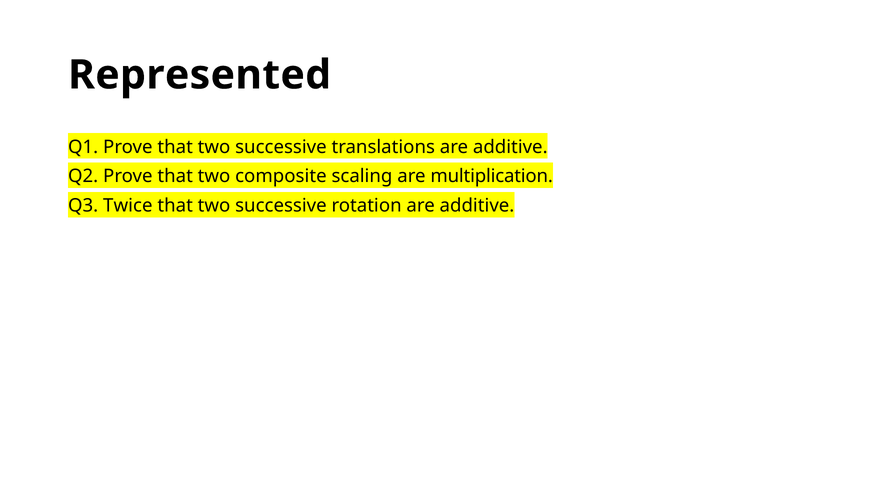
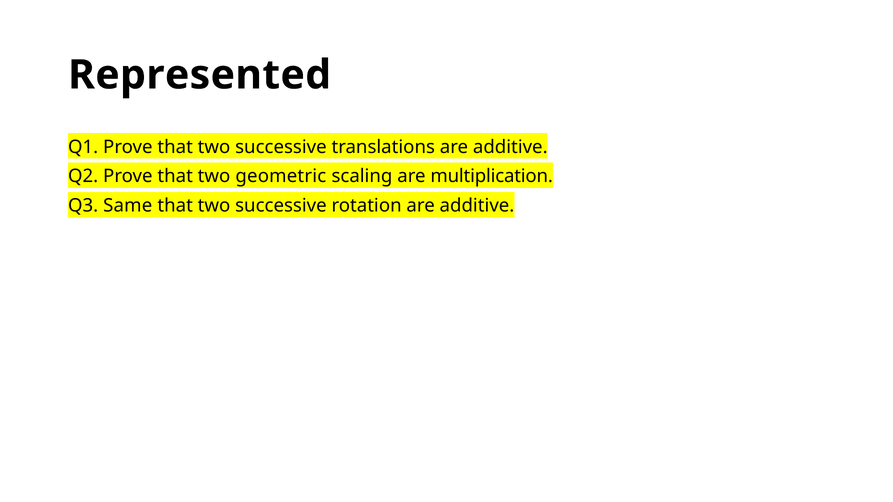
composite: composite -> geometric (281, 176)
Twice: Twice -> Same (128, 206)
